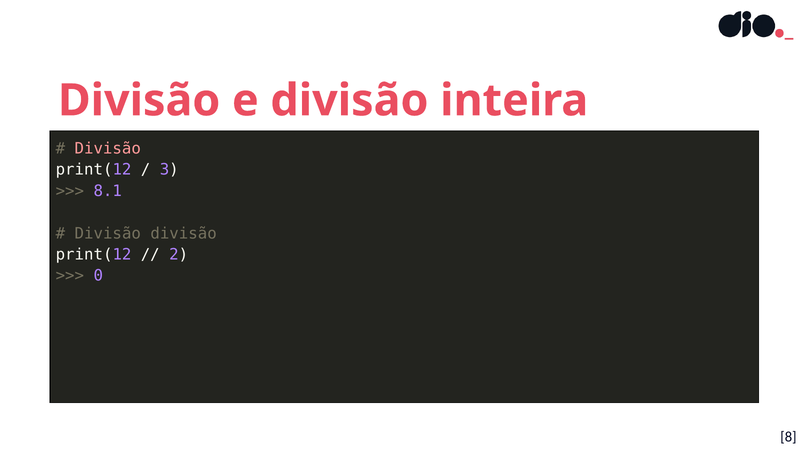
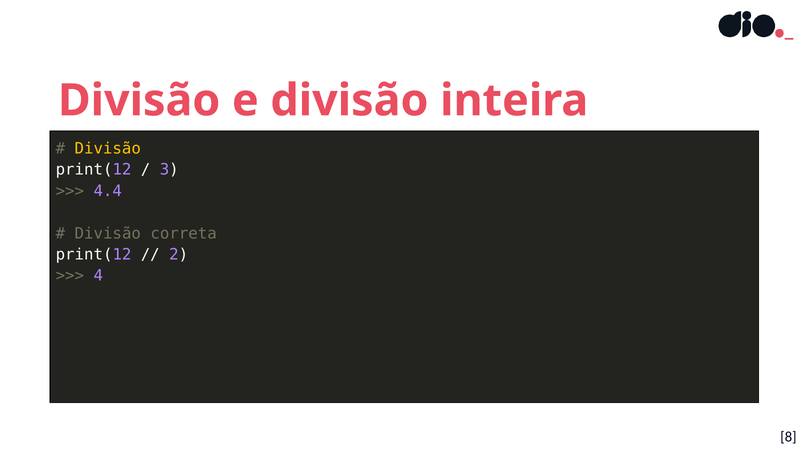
Divisão colour: pink -> yellow (108, 149)
8.1: 8.1 -> 4.4 (108, 191)
Divisão divisão: divisão -> correta (184, 234)
0: 0 -> 4 (98, 276)
